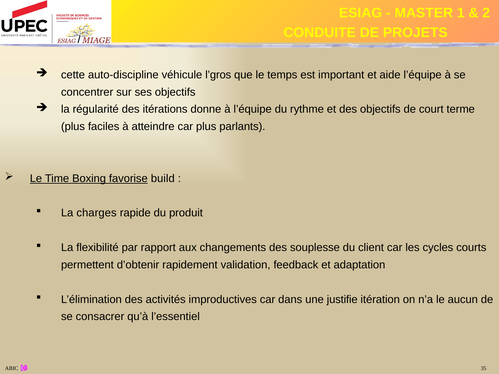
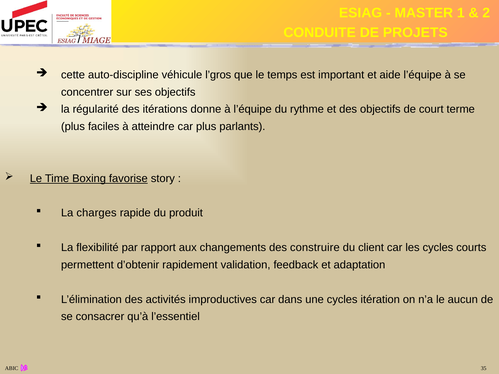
build: build -> story (163, 179)
souplesse: souplesse -> construire (315, 248)
une justifie: justifie -> cycles (342, 300)
